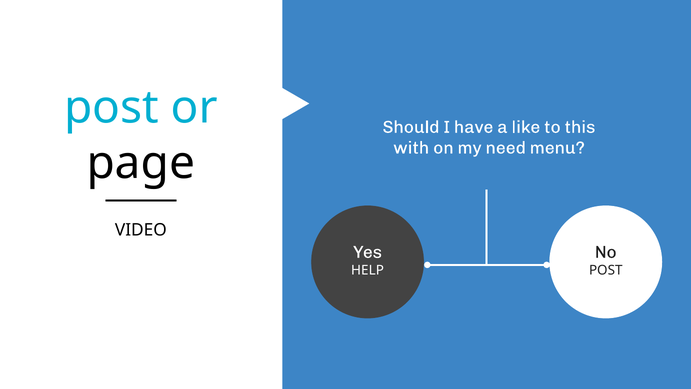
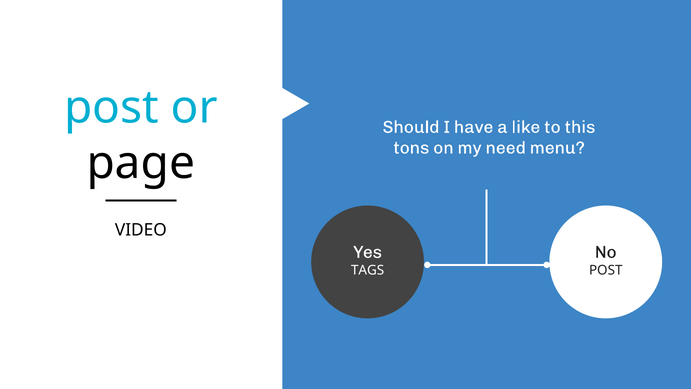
with: with -> tons (411, 148)
HELP: HELP -> TAGS (368, 270)
